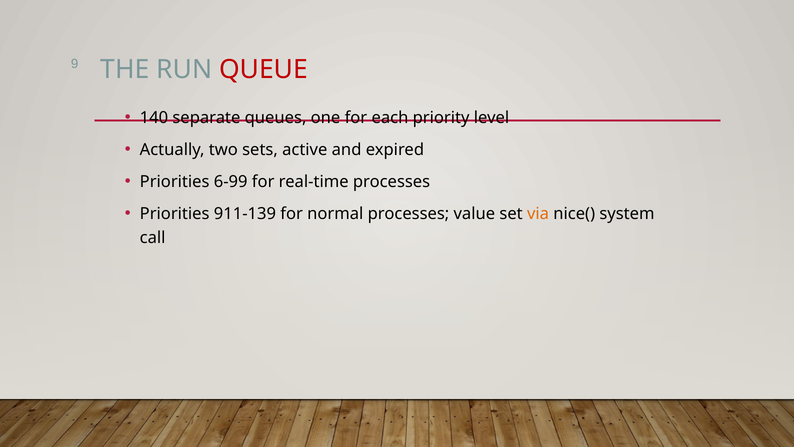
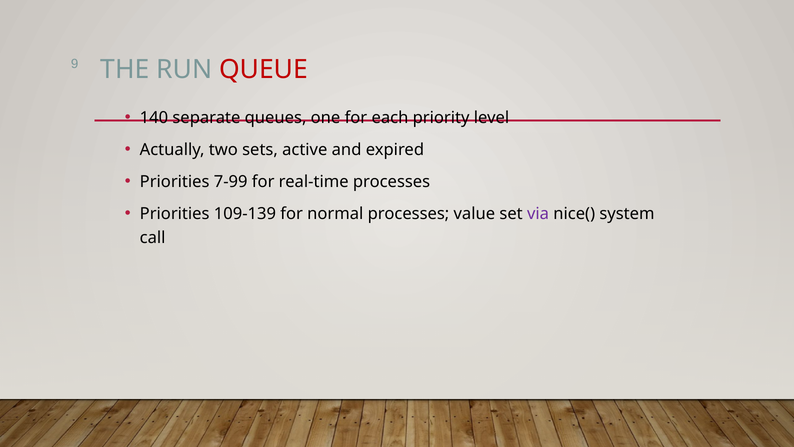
6-99: 6-99 -> 7-99 (231, 182)
911-139: 911-139 -> 109-139 (245, 214)
via colour: orange -> purple (538, 214)
